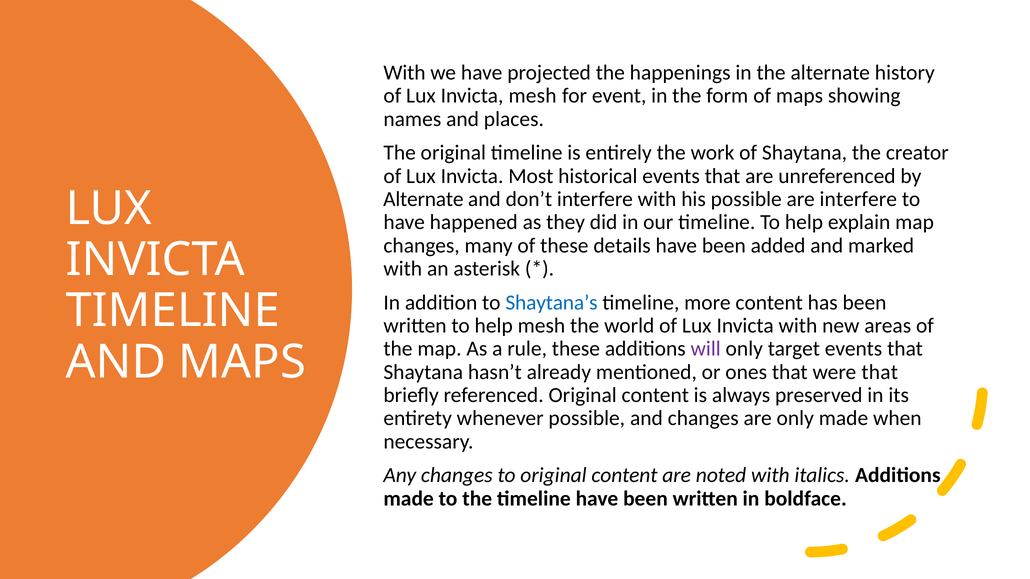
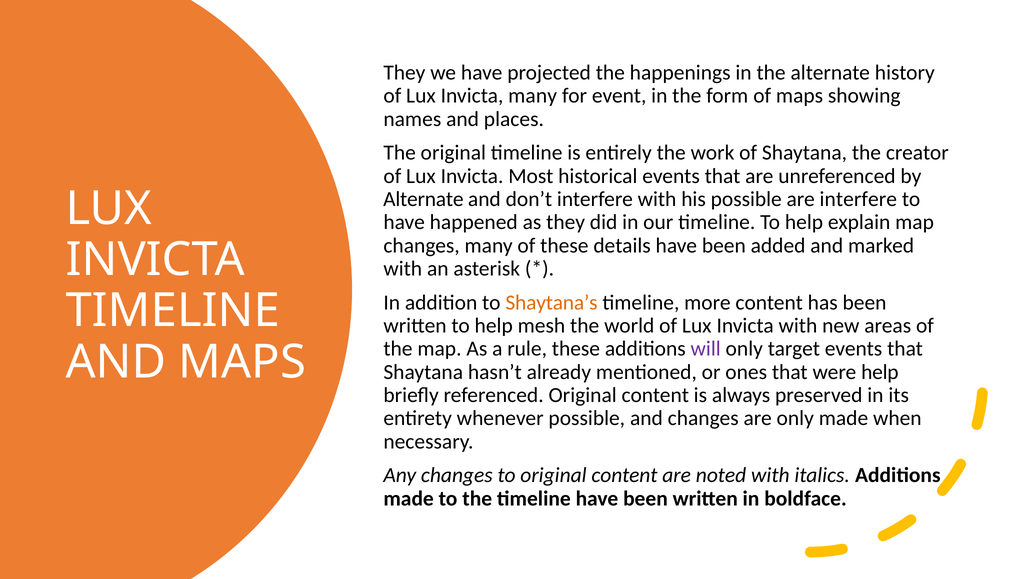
With: With -> They (404, 73)
Invicta mesh: mesh -> many (533, 96)
Shaytana’s colour: blue -> orange (552, 303)
were that: that -> help (880, 372)
